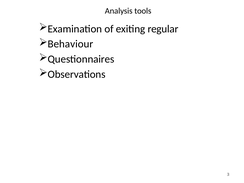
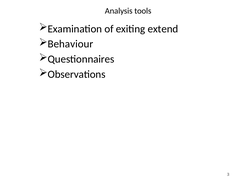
regular: regular -> extend (163, 29)
